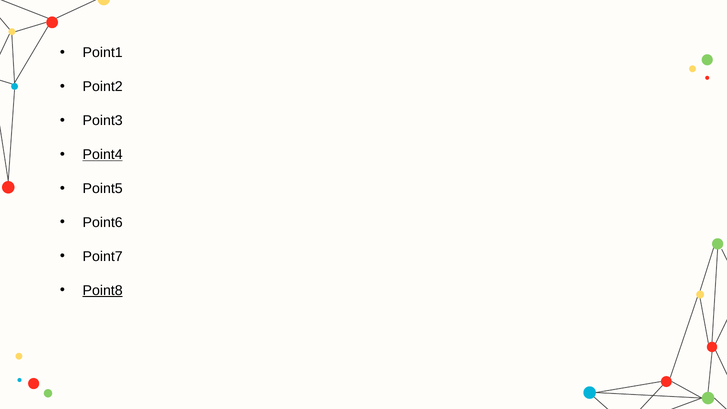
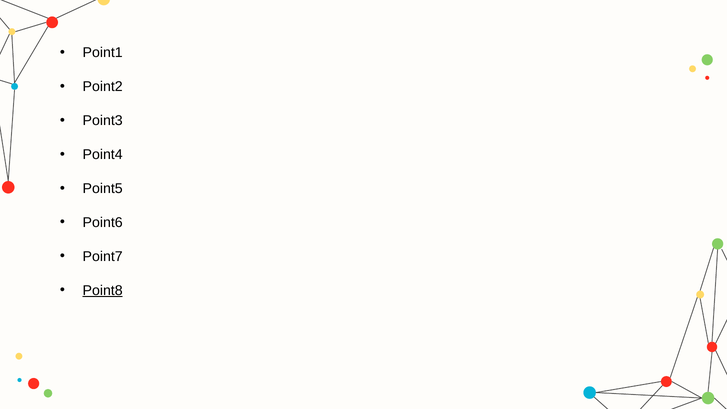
Point4 underline: present -> none (103, 155)
